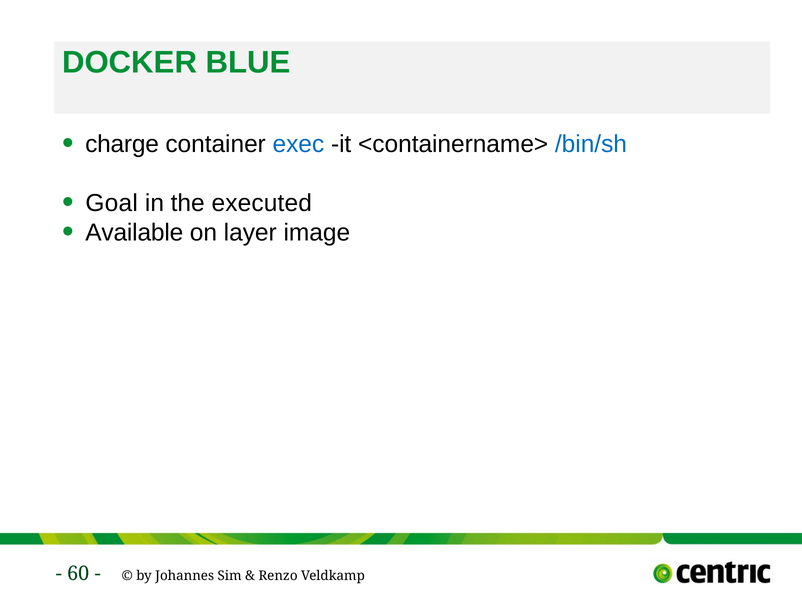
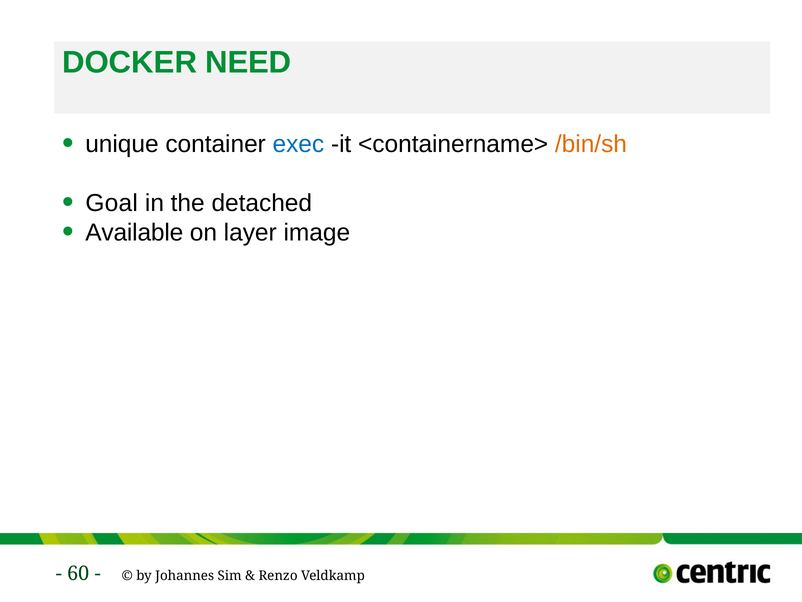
BLUE: BLUE -> NEED (248, 62)
charge: charge -> unique (122, 144)
/bin/sh colour: blue -> orange (591, 144)
executed: executed -> detached (262, 203)
